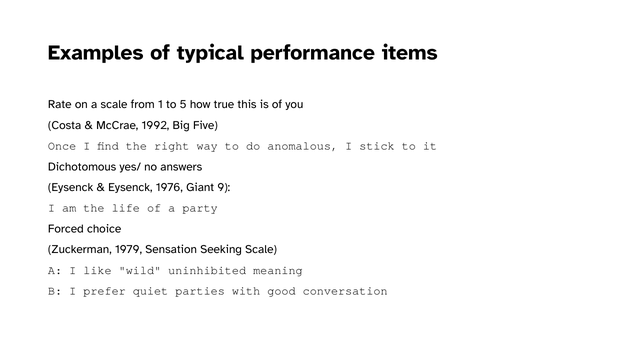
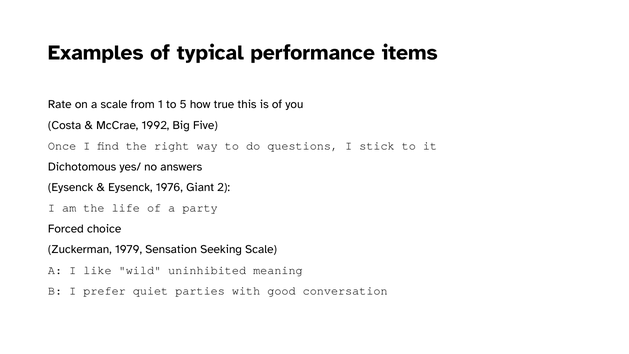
anomalous: anomalous -> questions (303, 146)
9: 9 -> 2 (224, 187)
